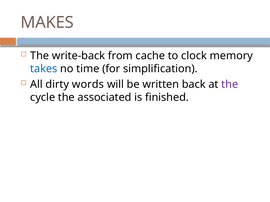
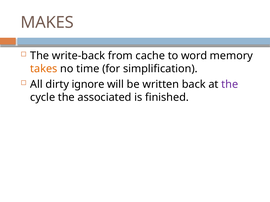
clock: clock -> word (194, 56)
takes colour: blue -> orange (44, 69)
words: words -> ignore (88, 85)
